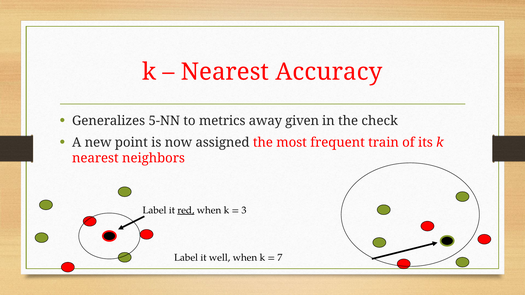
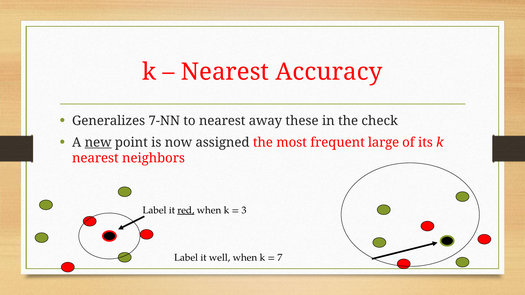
5-NN: 5-NN -> 7-NN (164, 121)
to metrics: metrics -> nearest (222, 121)
given: given -> these (302, 121)
new underline: none -> present (98, 143)
train: train -> large (384, 143)
